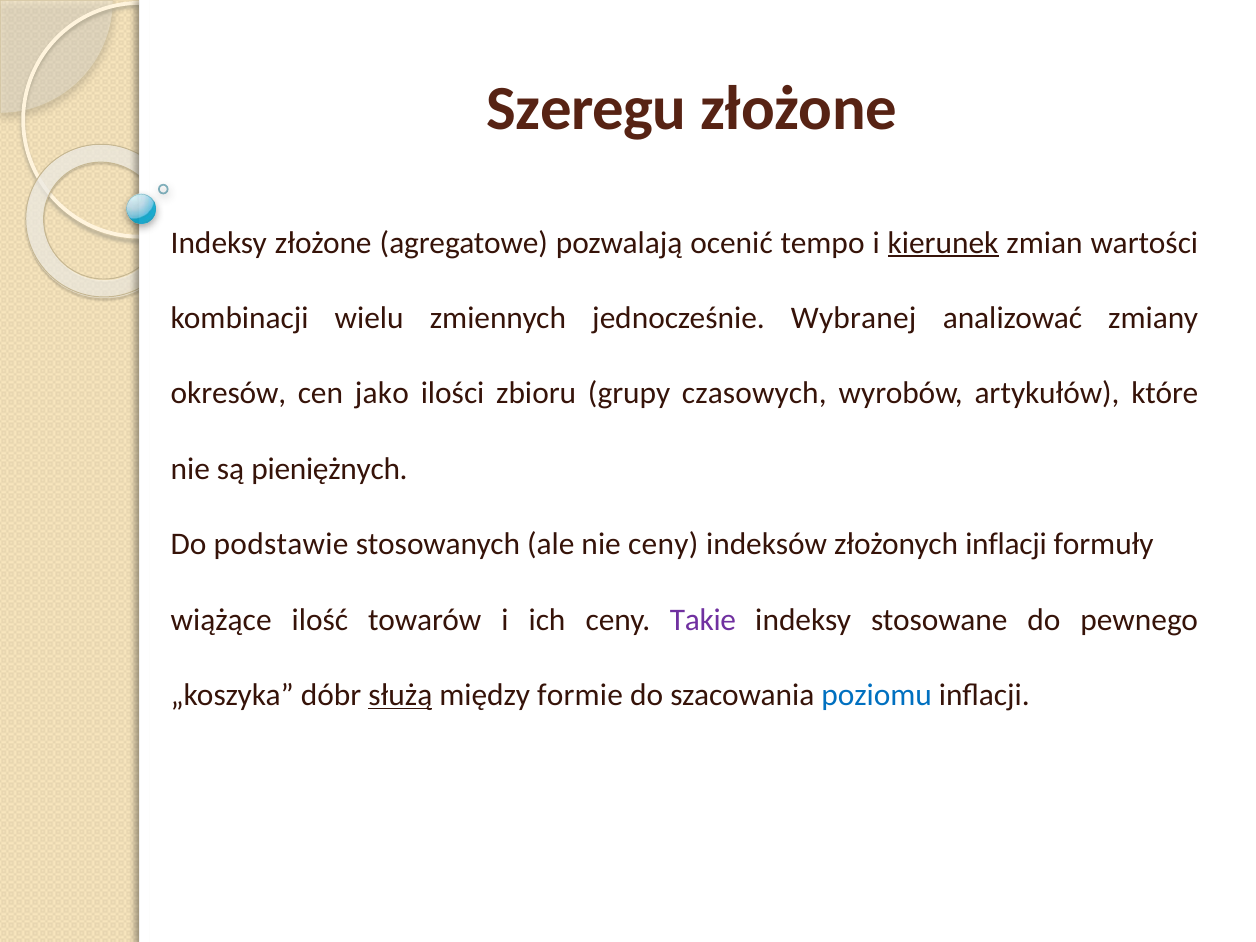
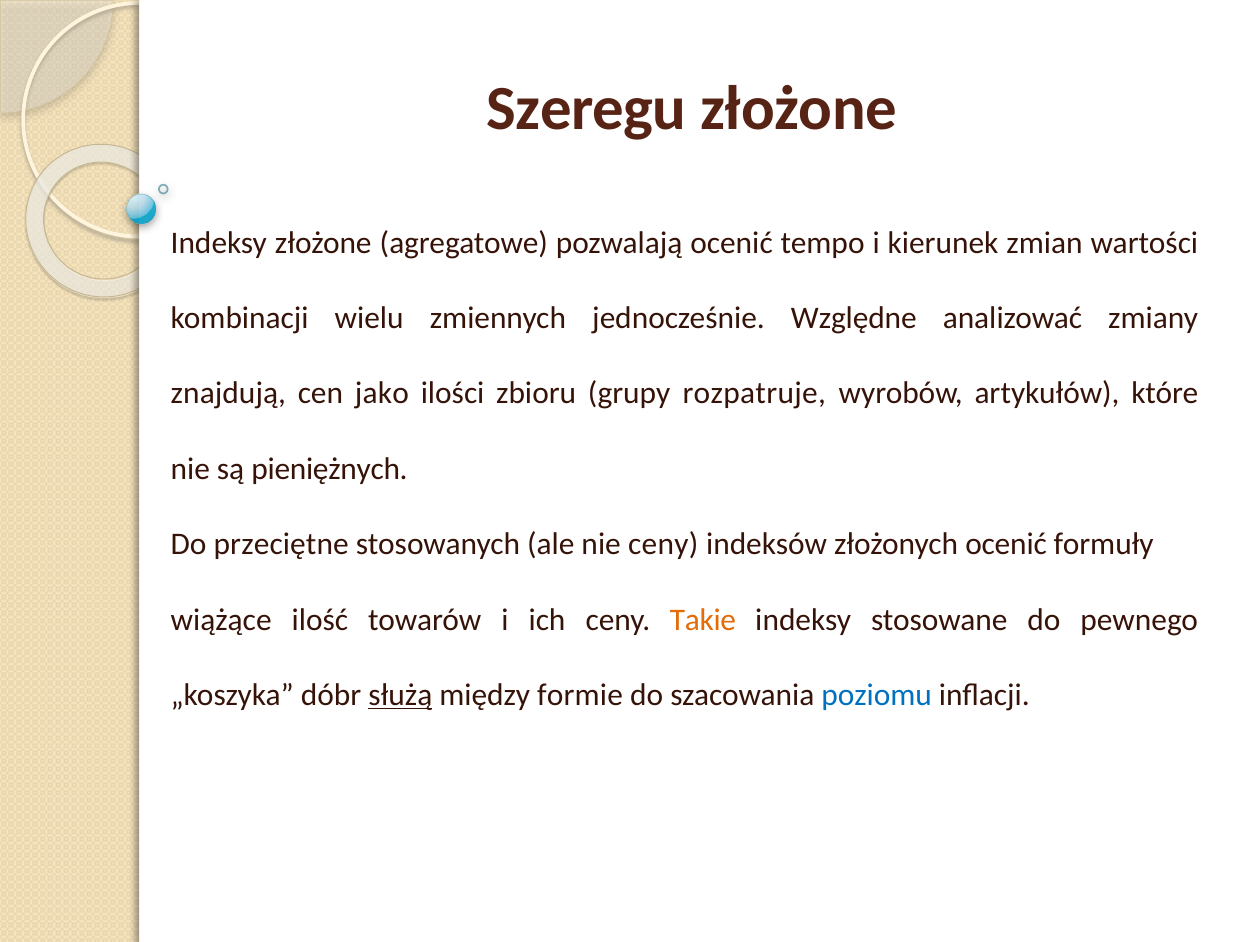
kierunek underline: present -> none (943, 243)
Wybranej: Wybranej -> Względne (854, 318)
okresów: okresów -> znajdują (228, 394)
czasowych: czasowych -> rozpatruje (754, 394)
podstawie: podstawie -> przeciętne (281, 544)
złożonych inflacji: inflacji -> ocenić (1006, 544)
Takie colour: purple -> orange (703, 620)
